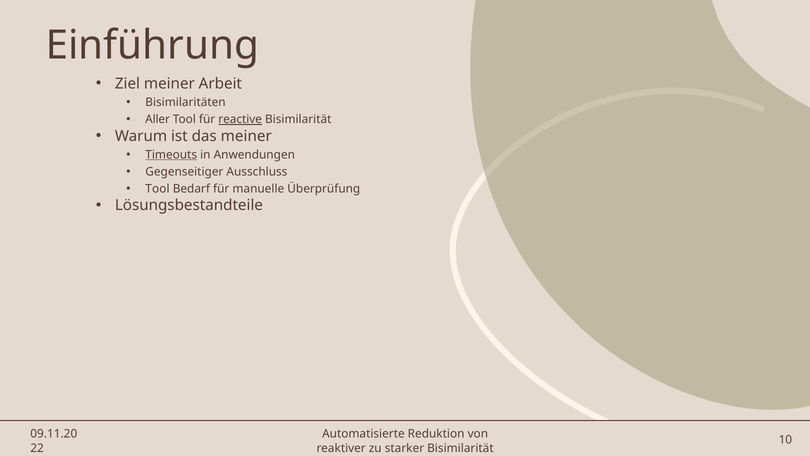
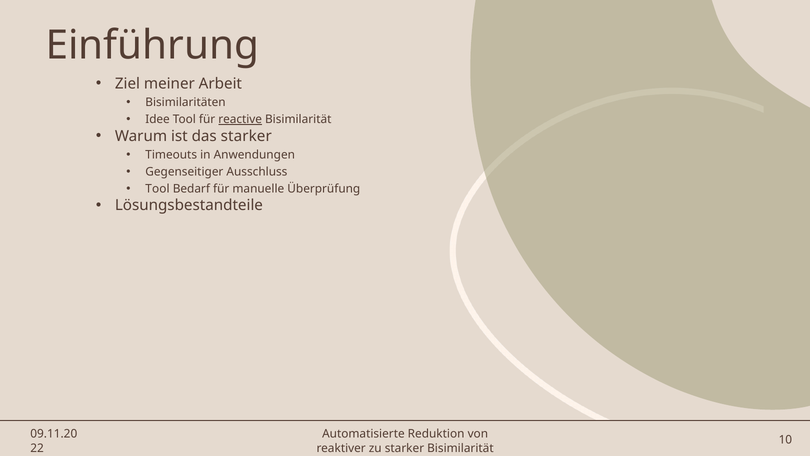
Aller: Aller -> Idee (158, 119)
das meiner: meiner -> starker (246, 136)
Timeouts underline: present -> none (171, 155)
